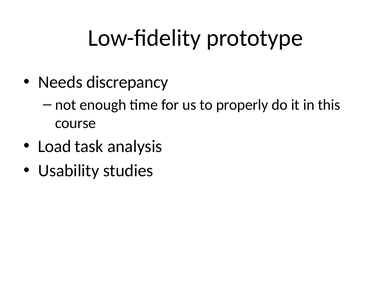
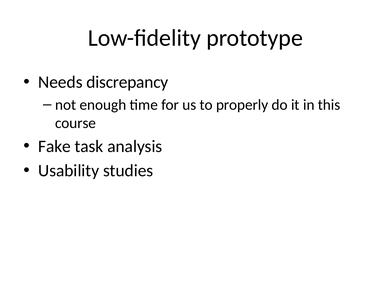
Load: Load -> Fake (54, 146)
